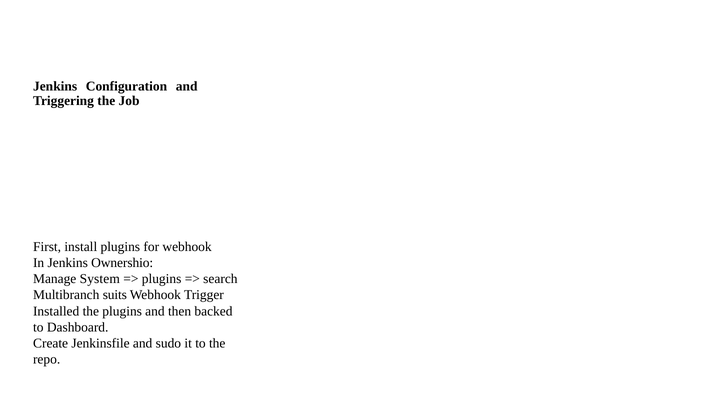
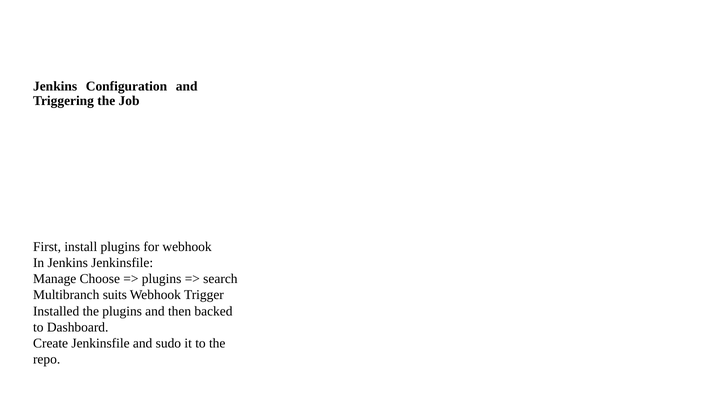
Jenkins Ownershio: Ownershio -> Jenkinsfile (122, 263)
System: System -> Choose (100, 279)
